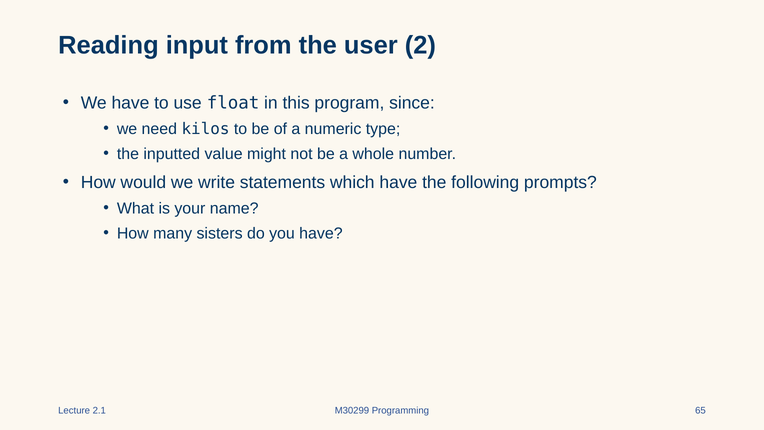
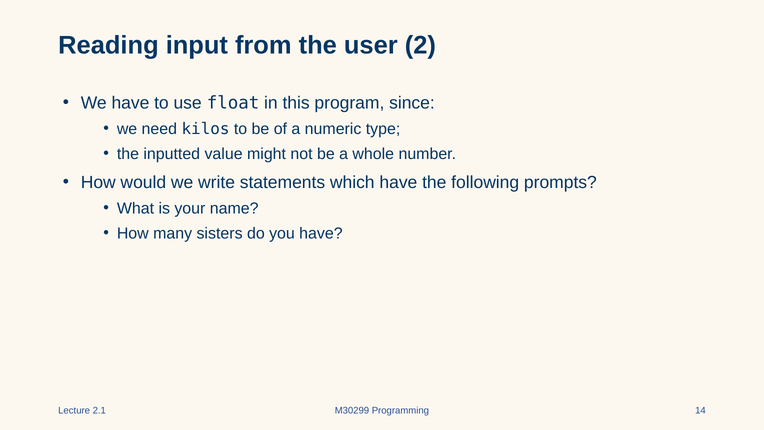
65: 65 -> 14 (700, 410)
